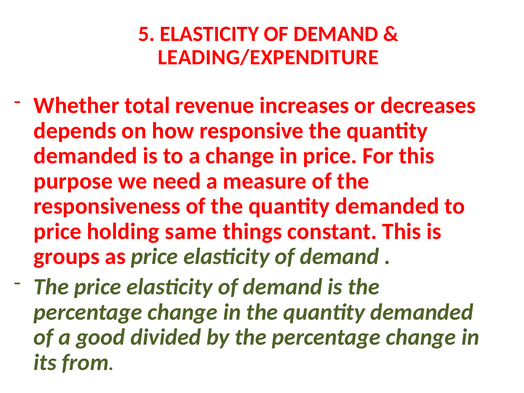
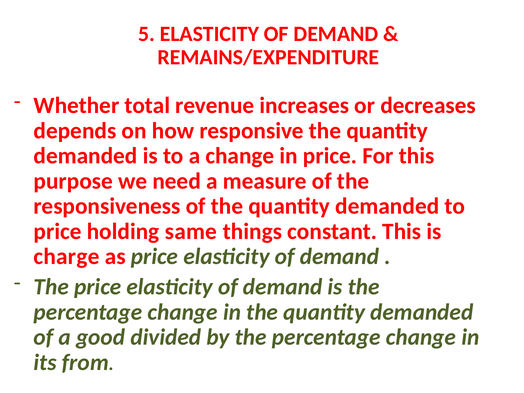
LEADING/EXPENDITURE: LEADING/EXPENDITURE -> REMAINS/EXPENDITURE (268, 57)
groups: groups -> charge (67, 257)
